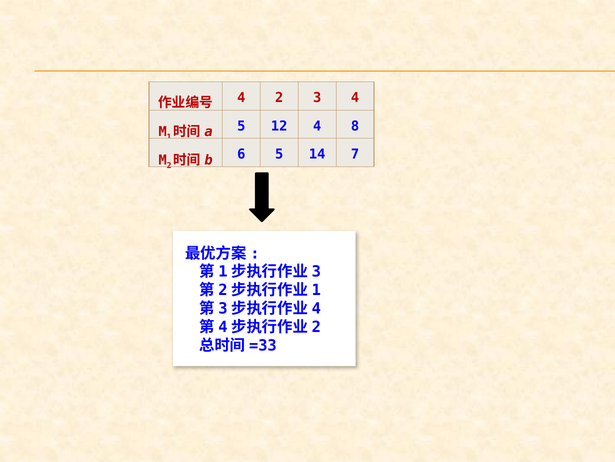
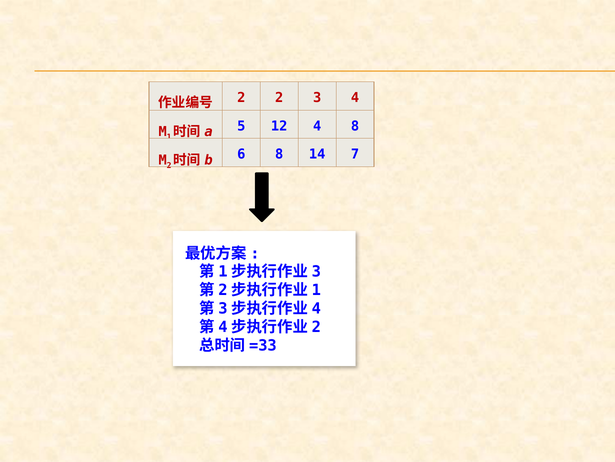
4: 4 -> 2 (241, 98)
6 5: 5 -> 8 (279, 154)
